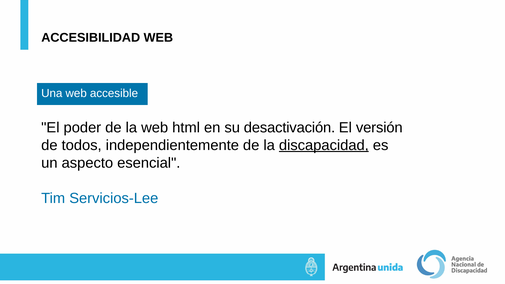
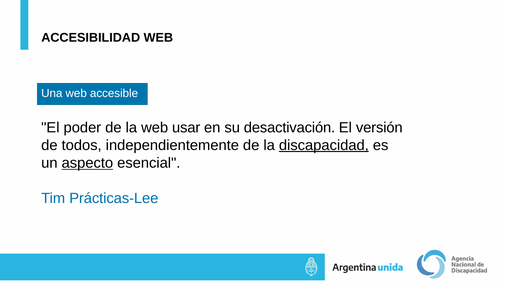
html: html -> usar (186, 128)
aspecto underline: none -> present (87, 163)
Servicios-Lee: Servicios-Lee -> Prácticas-Lee (114, 198)
